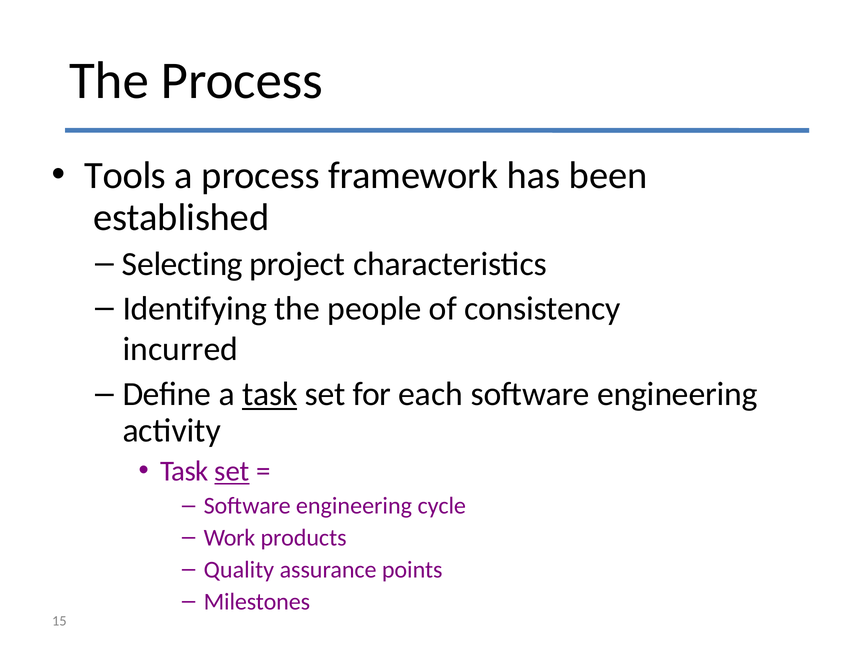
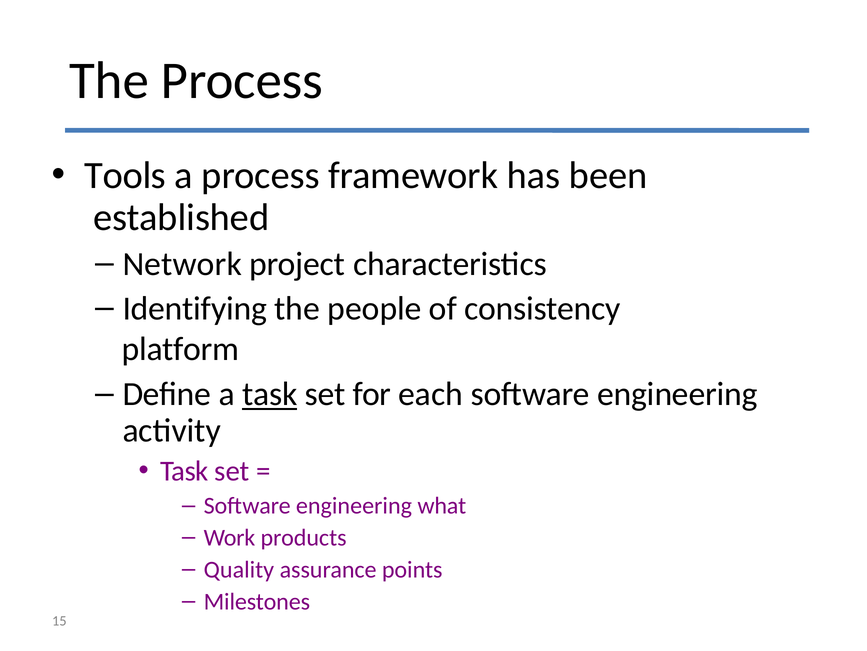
Selecting: Selecting -> Network (182, 264)
incurred: incurred -> platform (180, 349)
set underline: present -> none (232, 471)
cycle: cycle -> what (442, 505)
